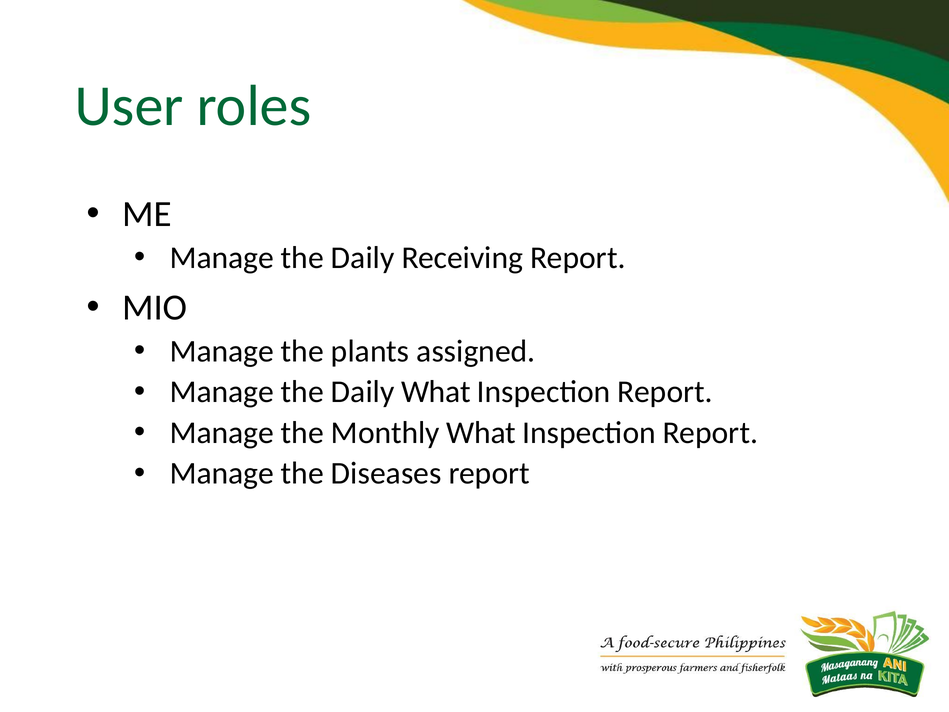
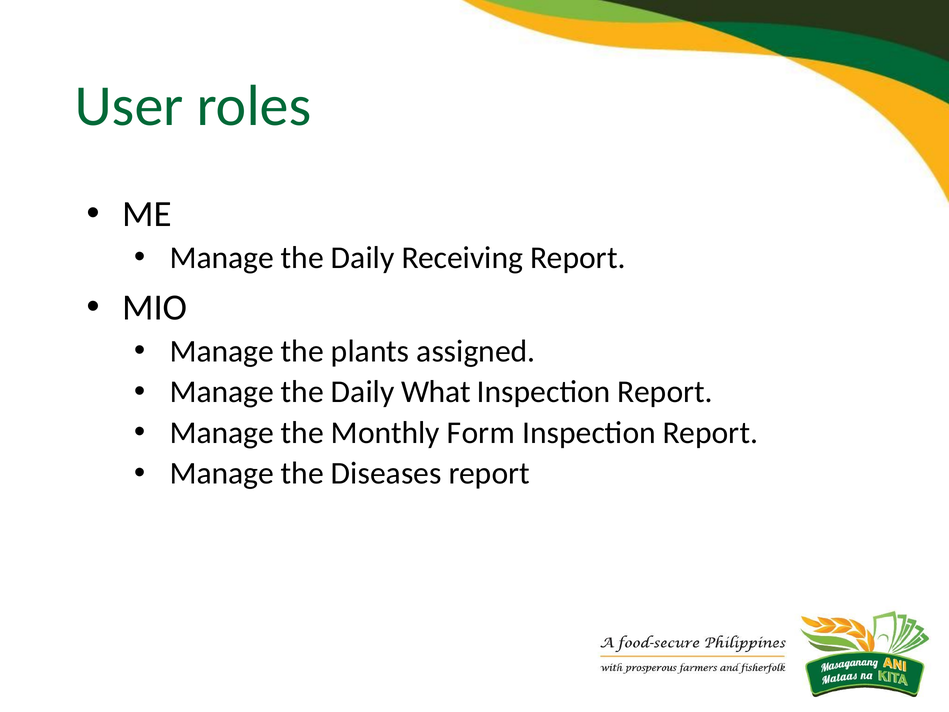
Monthly What: What -> Form (481, 433)
